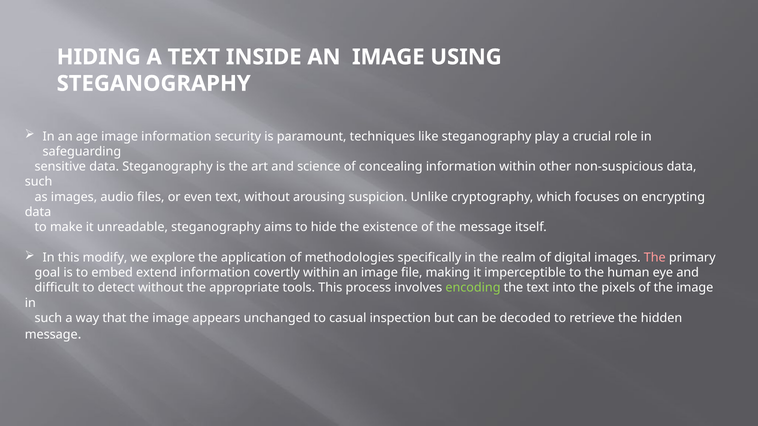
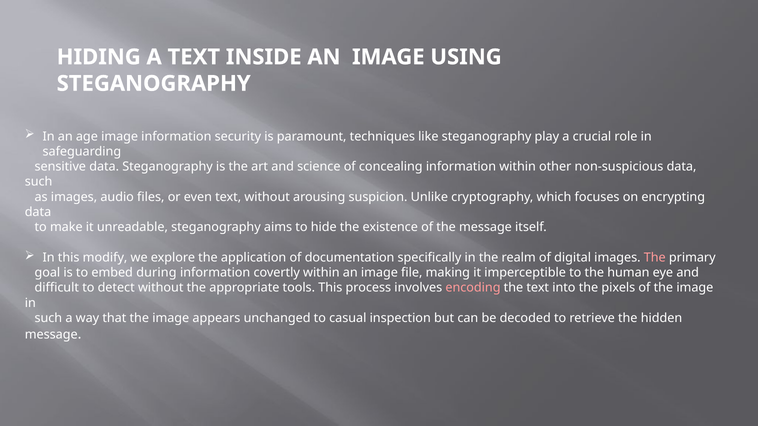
methodologies: methodologies -> documentation (350, 258)
extend: extend -> during (156, 273)
encoding colour: light green -> pink (473, 288)
